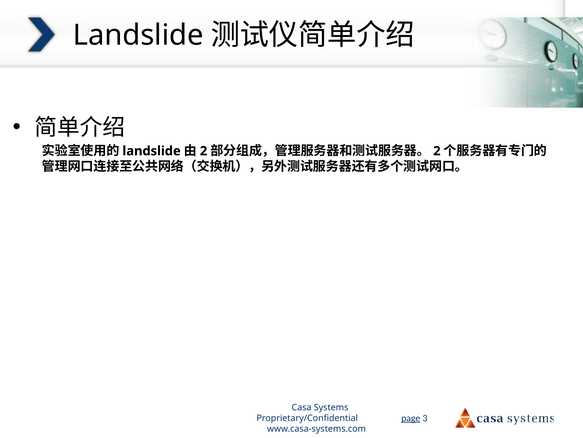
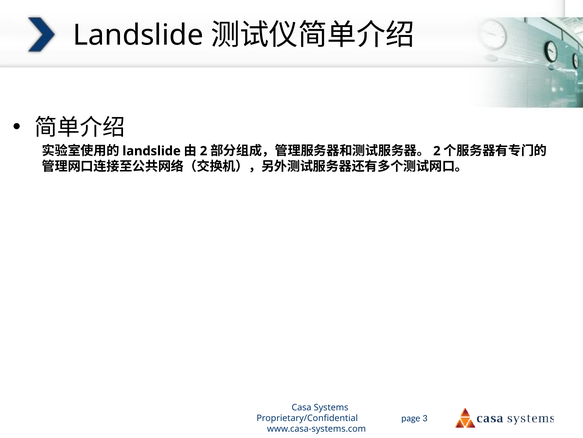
page underline: present -> none (411, 417)
